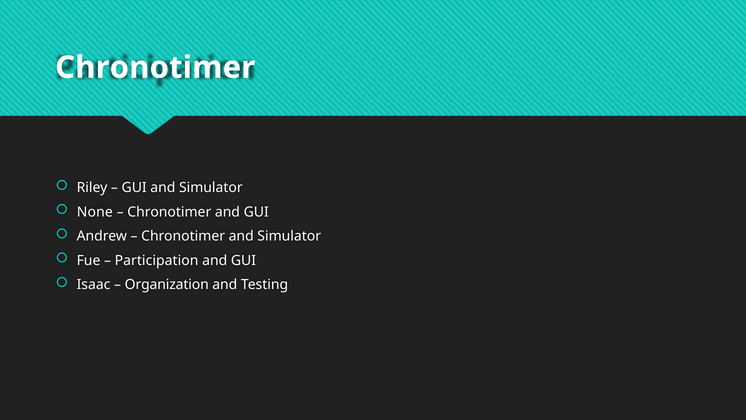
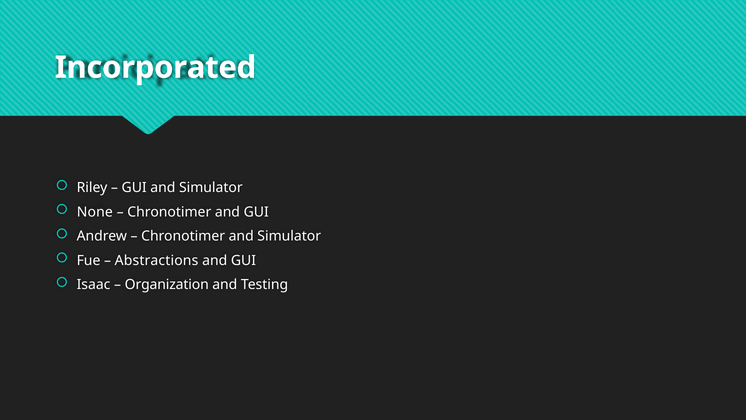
Chronotimer: Chronotimer -> Incorporated (155, 67)
Participation: Participation -> Abstractions (157, 260)
